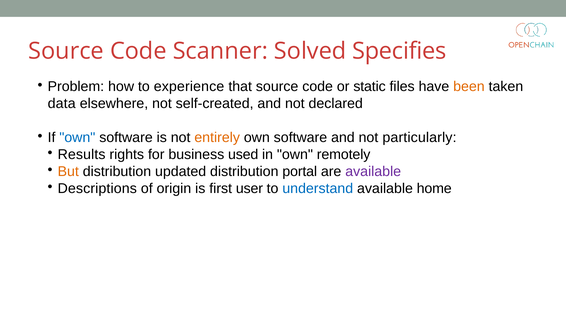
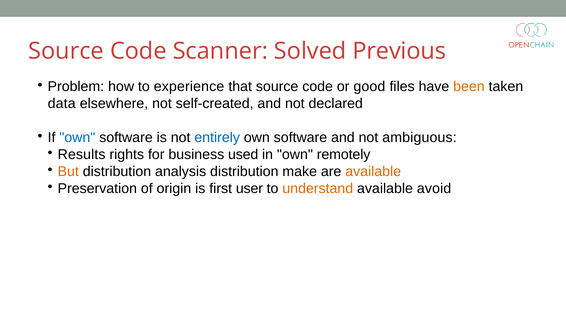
Specifies: Specifies -> Previous (399, 51)
static: static -> good (369, 87)
entirely colour: orange -> blue (217, 138)
particularly: particularly -> ambiguous (419, 138)
updated: updated -> analysis (181, 172)
portal: portal -> make (300, 172)
available colour: purple -> orange (373, 172)
Descriptions: Descriptions -> Preservation (97, 189)
understand colour: blue -> orange (318, 189)
home: home -> avoid (434, 189)
